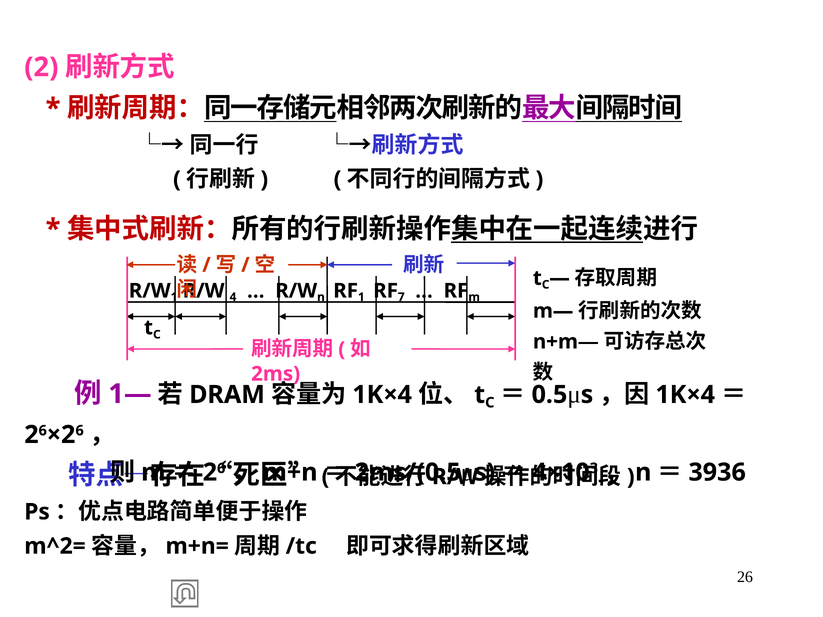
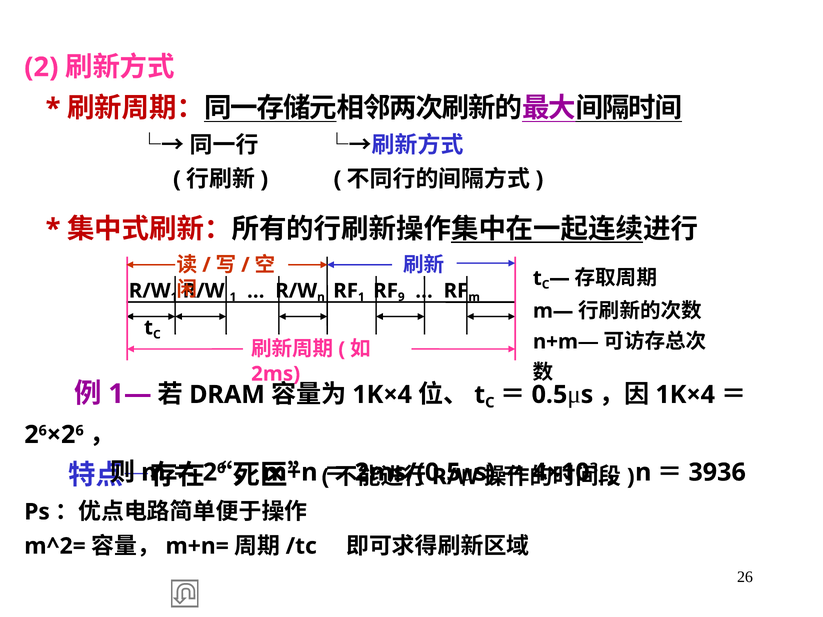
4: 4 -> 1 (233, 297)
7: 7 -> 9 (401, 297)
